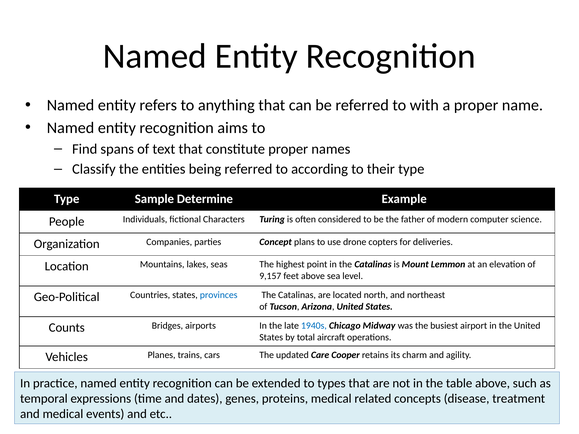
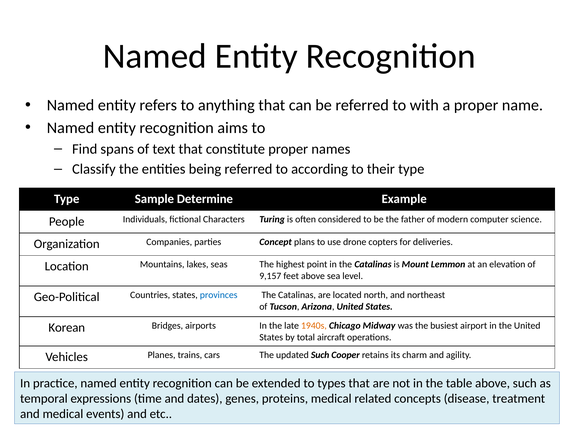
Counts: Counts -> Korean (67, 328)
1940s colour: blue -> orange (314, 326)
updated Care: Care -> Such (320, 355)
